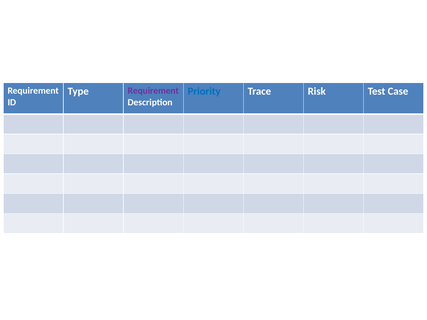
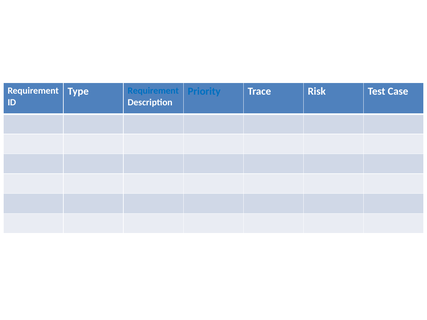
Requirement colour: purple -> blue (153, 91)
